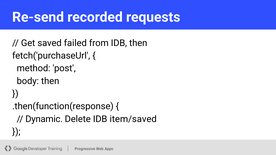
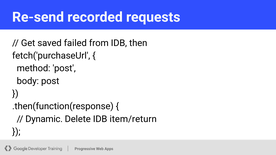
body then: then -> post (50, 81)
item/saved: item/saved -> item/return (133, 119)
